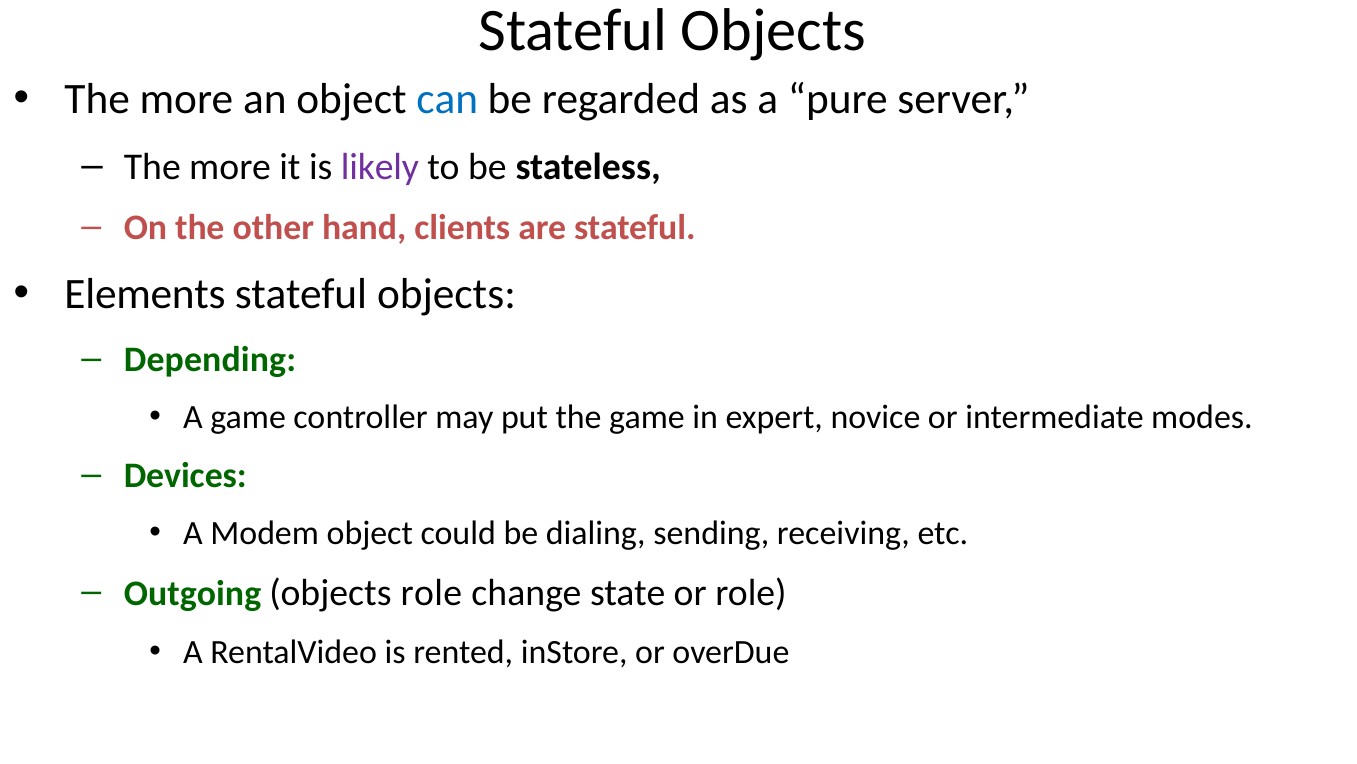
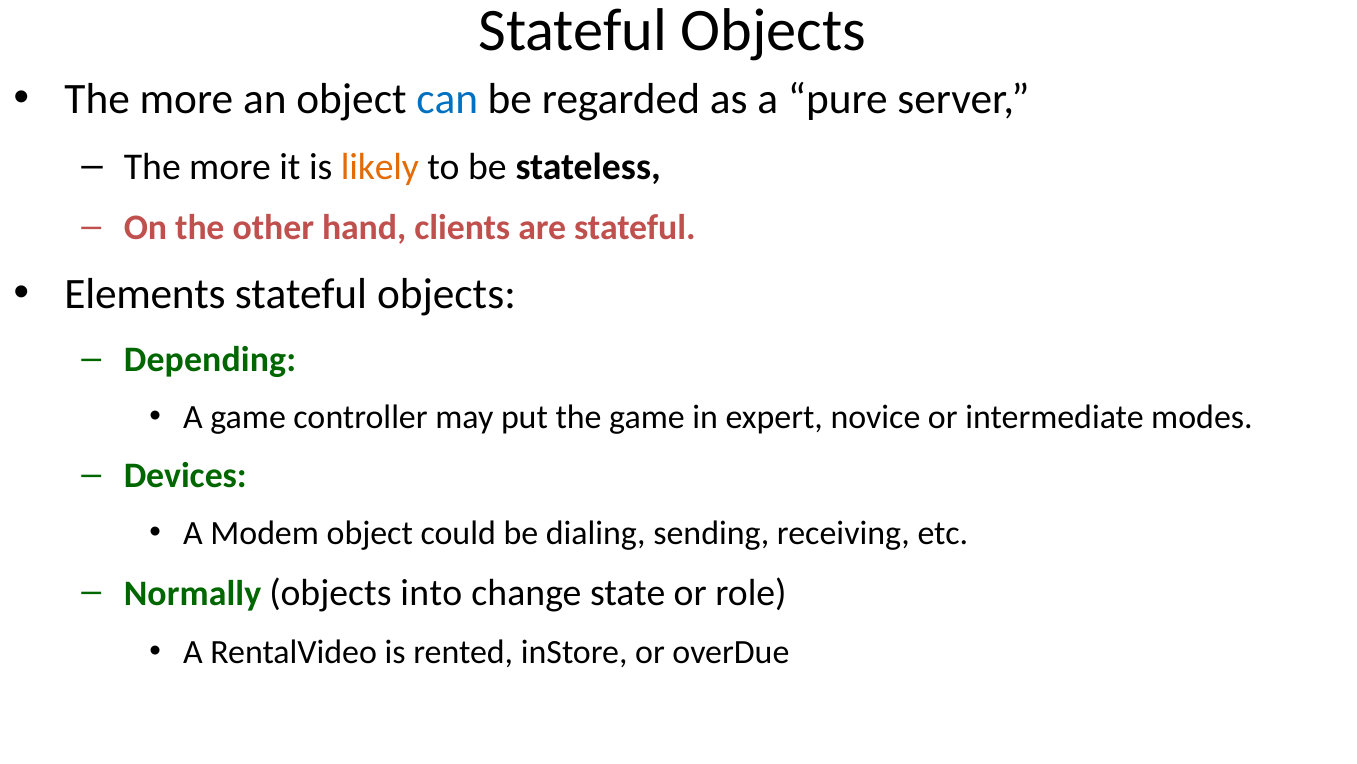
likely colour: purple -> orange (380, 167)
Outgoing: Outgoing -> Normally (193, 593)
objects role: role -> into (431, 592)
